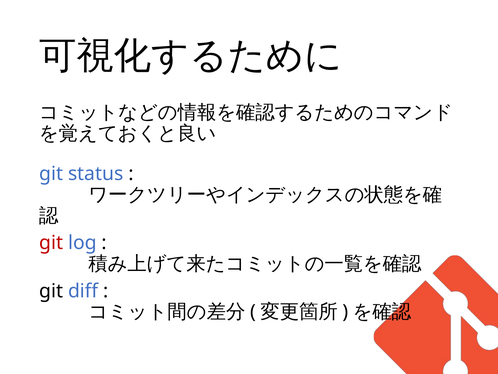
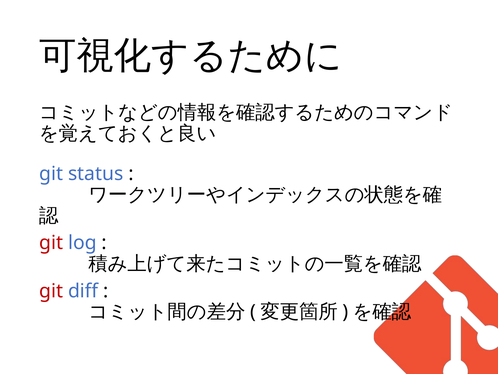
git colour: black -> red (51, 291)
